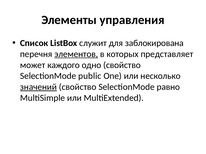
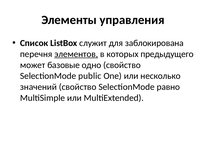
представляет: представляет -> предыдущего (167, 54)
каждого: каждого -> базовые (64, 65)
значений underline: present -> none (38, 87)
